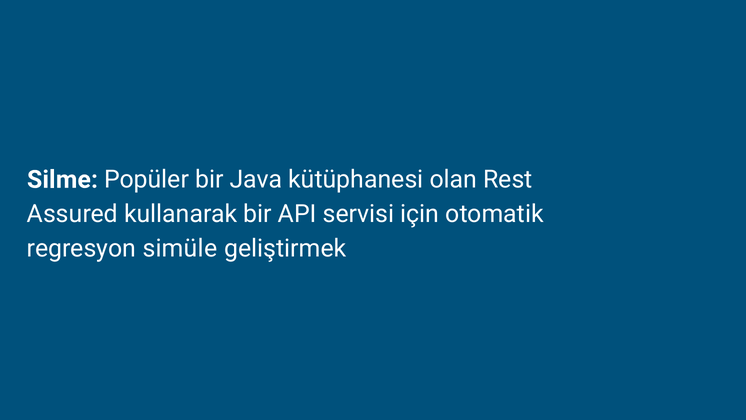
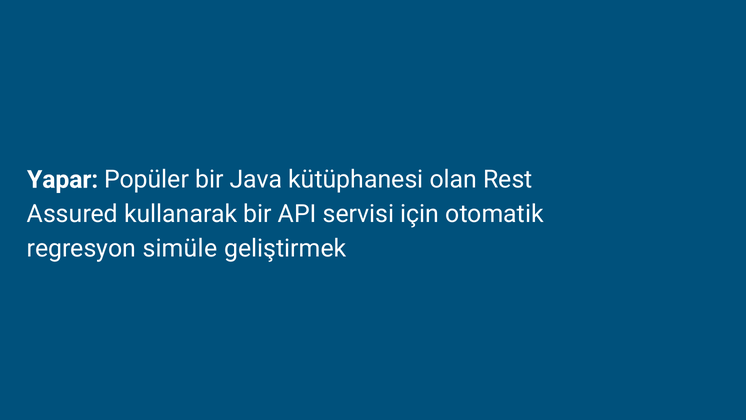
Silme: Silme -> Yapar (63, 179)
